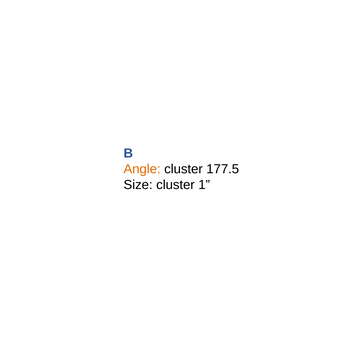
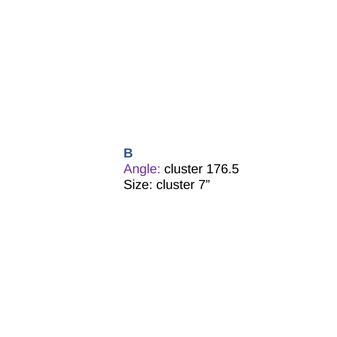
Angle colour: orange -> purple (142, 169)
177.5: 177.5 -> 176.5 (223, 169)
1: 1 -> 7 (204, 185)
